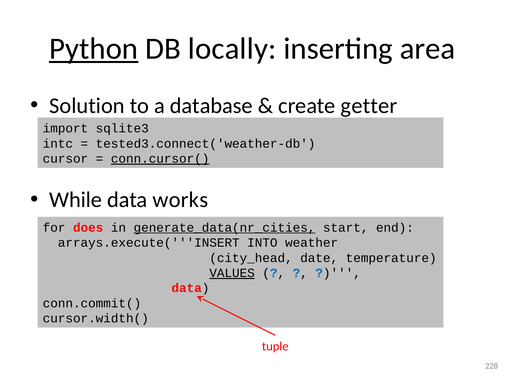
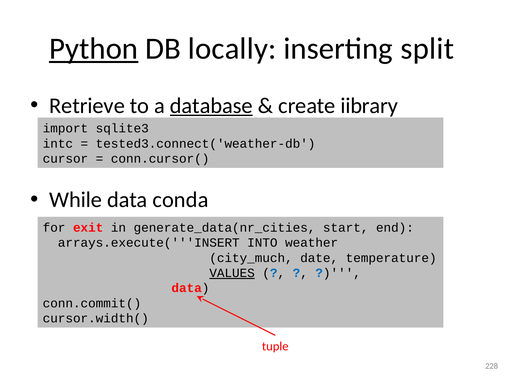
area: area -> split (427, 49)
Solution: Solution -> Retrieve (87, 106)
database underline: none -> present (211, 106)
getter: getter -> iibrary (369, 106)
conn.cursor( underline: present -> none (160, 159)
works: works -> conda (180, 200)
does: does -> exit (88, 228)
generate_data(nr_cities underline: present -> none (225, 228)
city_head: city_head -> city_much (251, 258)
